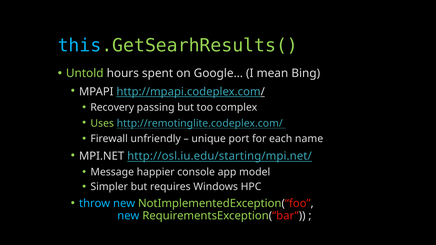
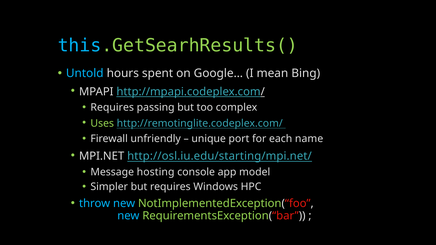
Untold colour: light green -> light blue (85, 73)
Recovery: Recovery -> Requires (112, 107)
happier: happier -> hosting (156, 172)
